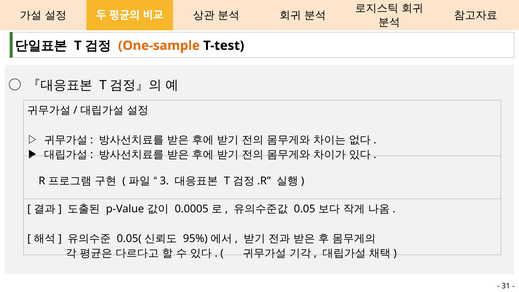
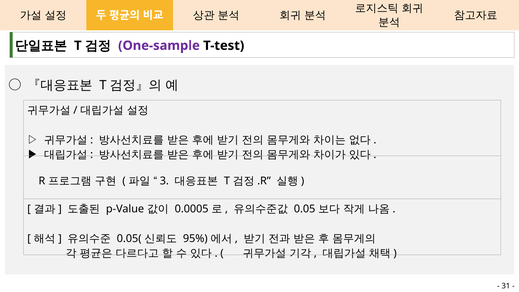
One-sample colour: orange -> purple (159, 46)
